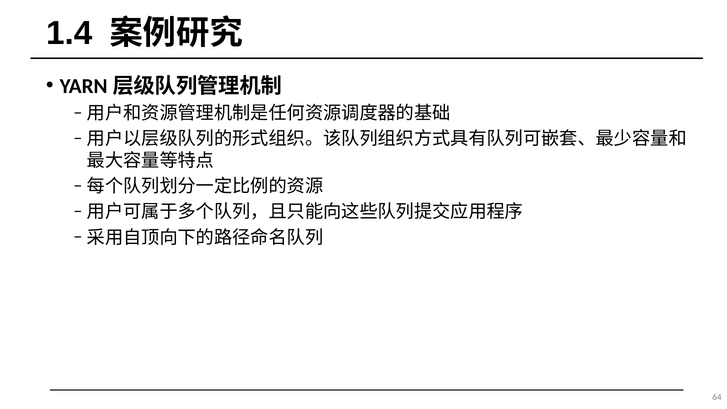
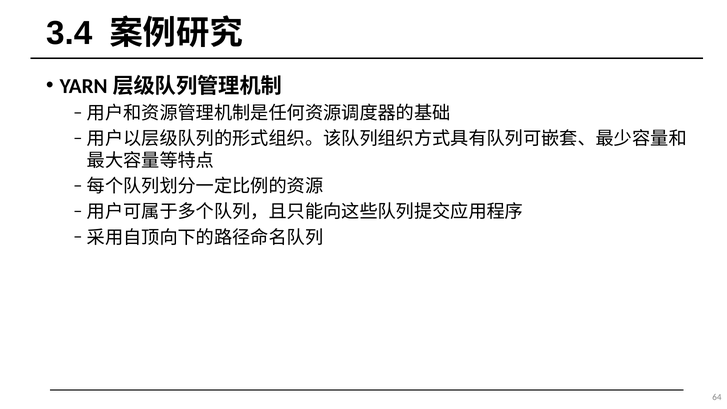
1.4: 1.4 -> 3.4 (69, 33)
